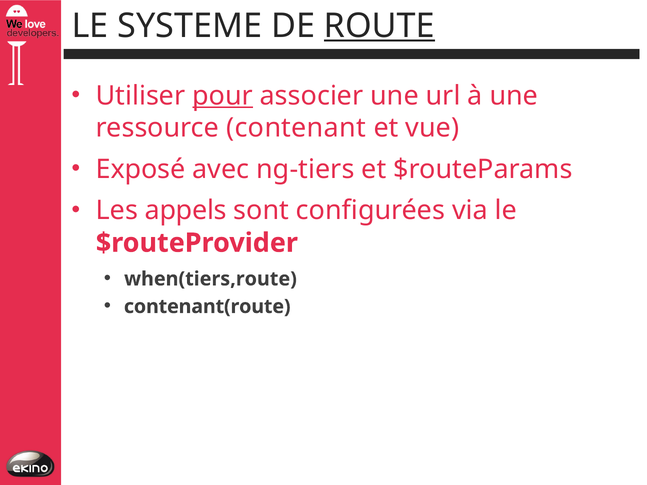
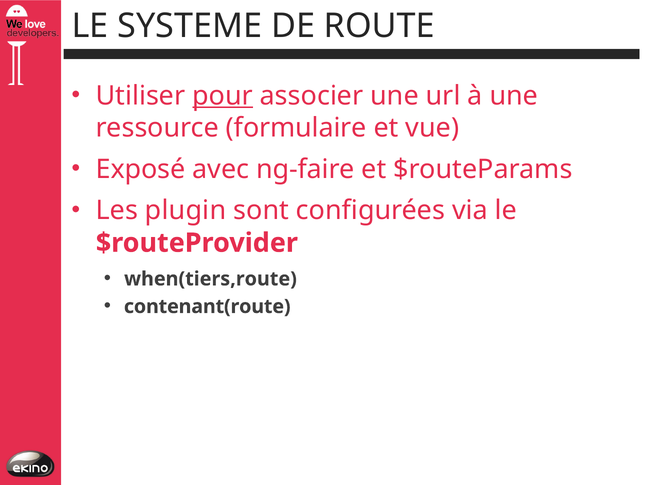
ROUTE underline: present -> none (379, 26)
contenant: contenant -> formulaire (296, 128)
ng-tiers: ng-tiers -> ng-faire (305, 169)
appels: appels -> plugin (186, 211)
